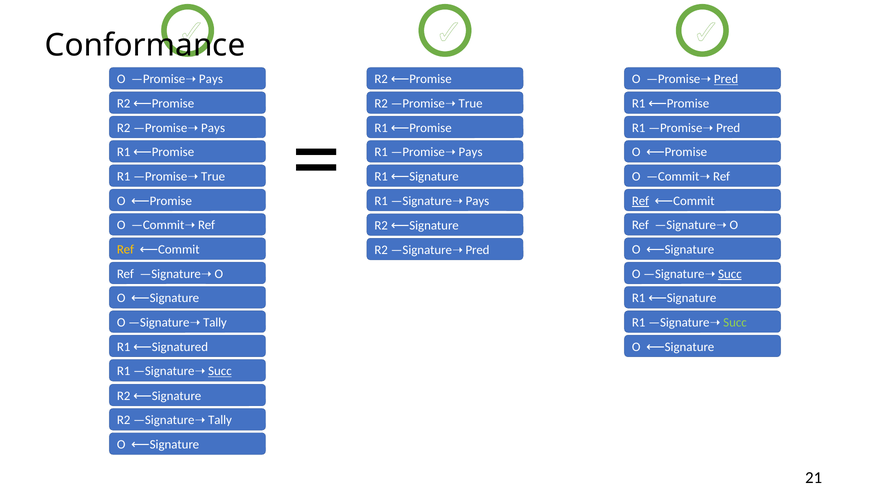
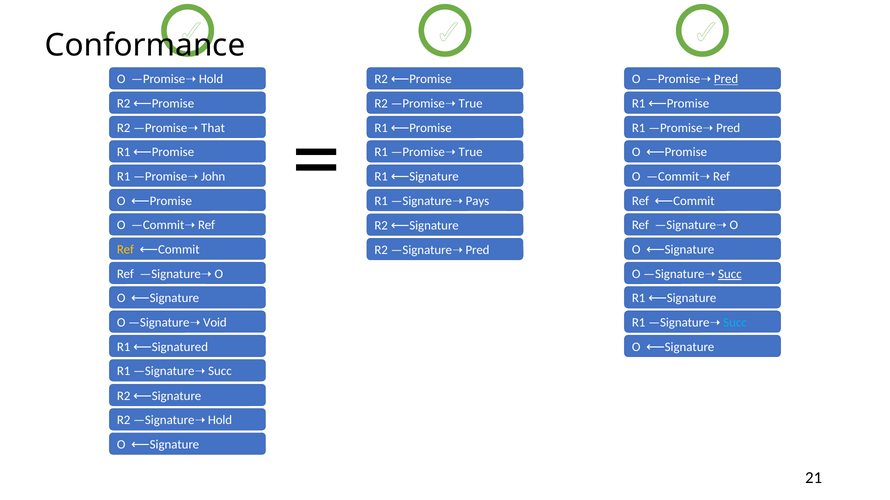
Pays: Pays -> Hold (211, 79)
Pays: Pays -> That (213, 128)
Pays: Pays -> True (471, 152)
True: True -> John (213, 177)
Ref underline: present -> none (640, 201)
Tally: Tally -> Void (215, 323)
Succ colour: light green -> light blue (735, 323)
Succ underline: present -> none (220, 372)
Tally: Tally -> Hold (220, 421)
